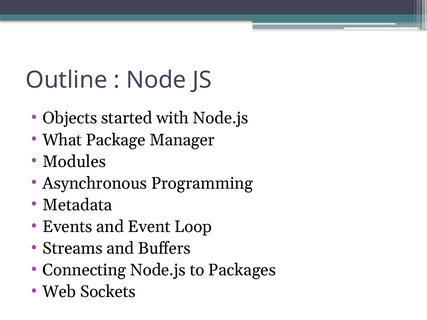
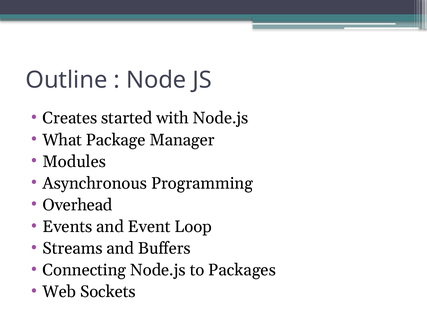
Objects: Objects -> Creates (70, 118)
Metadata: Metadata -> Overhead (78, 205)
